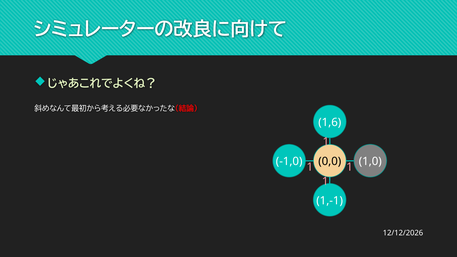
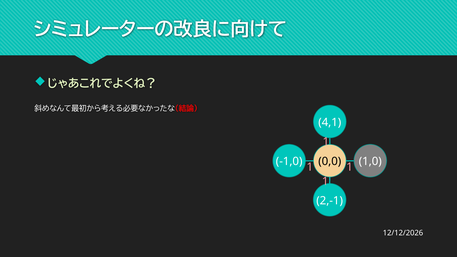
1,6: 1,6 -> 4,1 (330, 122)
1,-1: 1,-1 -> 2,-1 (330, 201)
